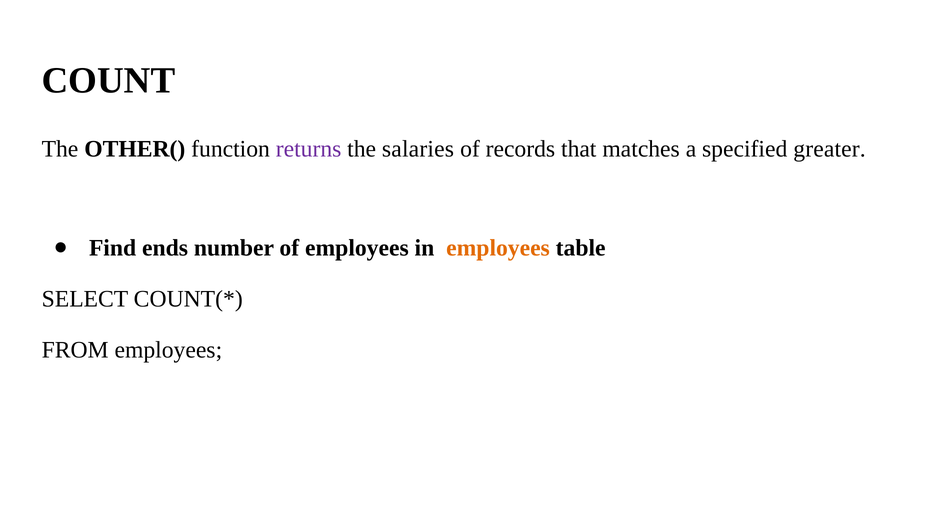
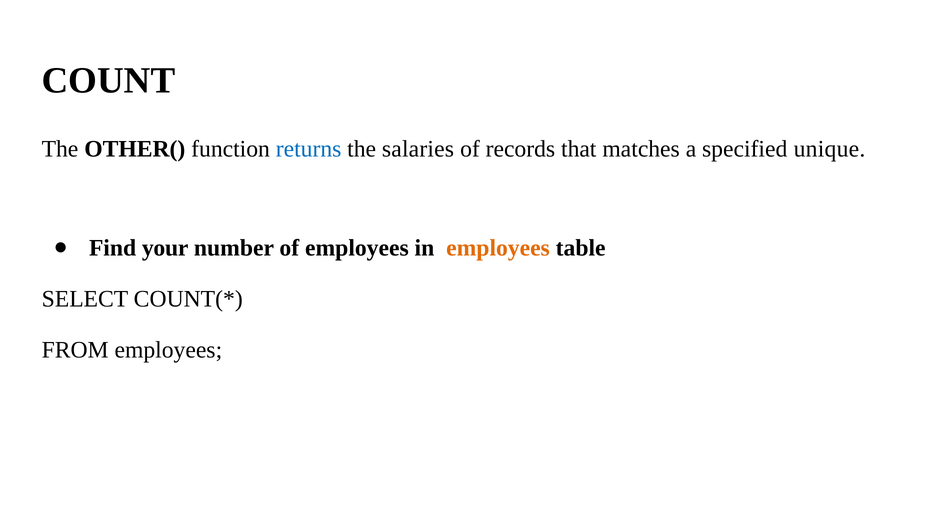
returns colour: purple -> blue (309, 149)
greater: greater -> unique (829, 149)
ends: ends -> your (165, 248)
